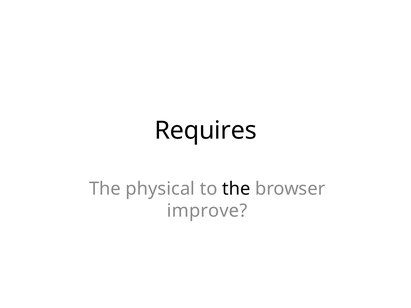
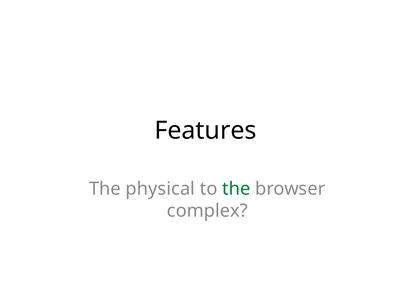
Requires: Requires -> Features (205, 131)
the colour: black -> green (236, 189)
improve: improve -> complex (207, 211)
